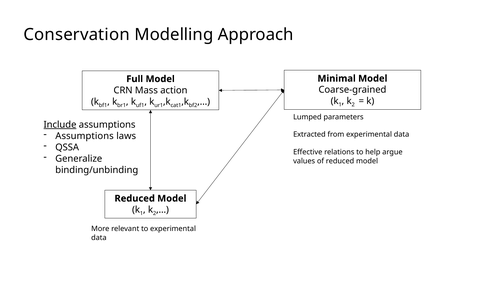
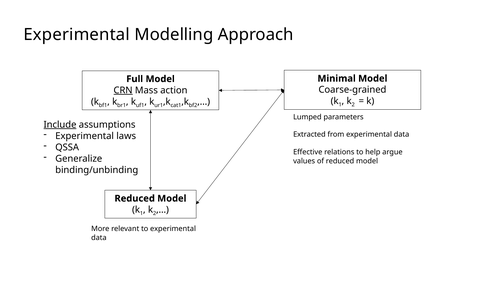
Conservation: Conservation -> Experimental (77, 35)
CRN underline: none -> present (123, 90)
Assumptions: Assumptions -> Experimental (85, 136)
